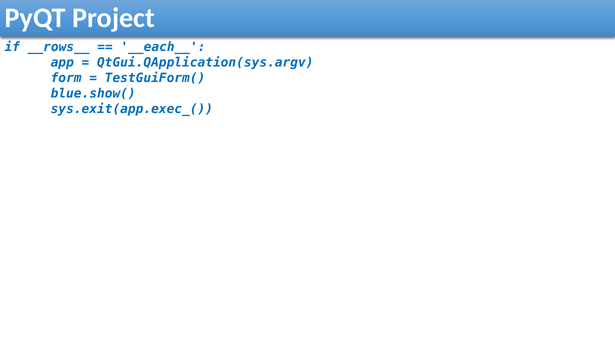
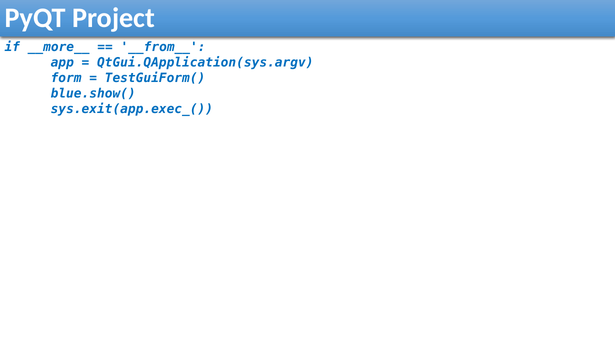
__rows__: __rows__ -> __more__ (59, 47)
__each__: __each__ -> __from__ (163, 47)
